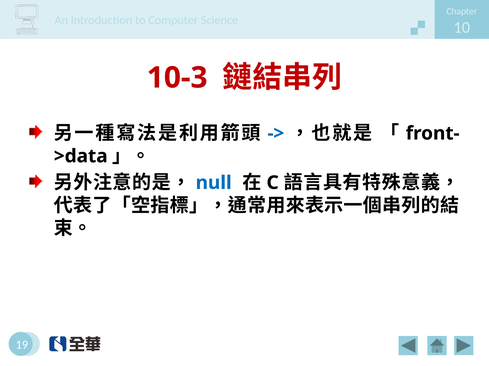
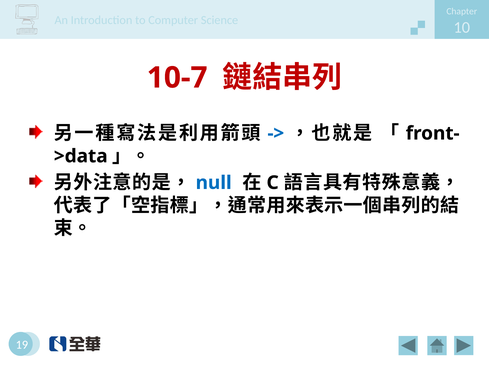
10-3: 10-3 -> 10-7 (177, 78)
